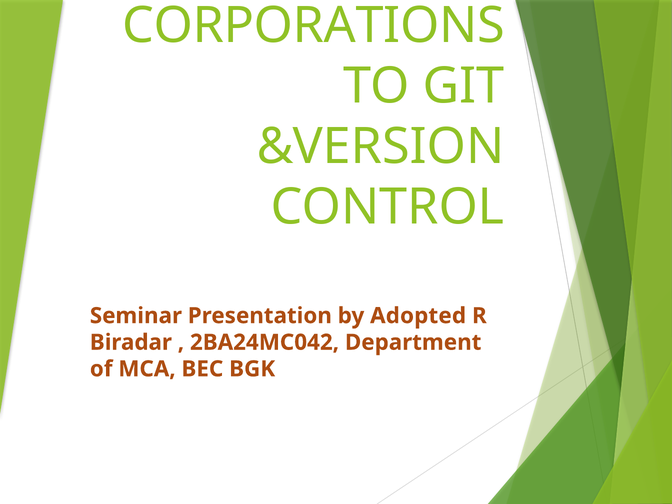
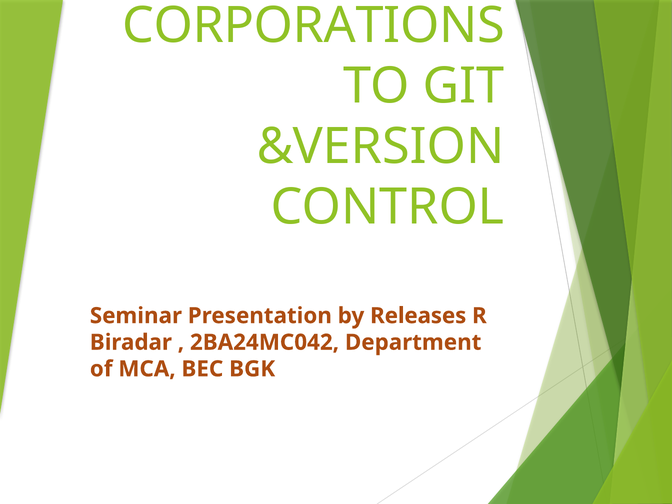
Adopted: Adopted -> Releases (418, 316)
